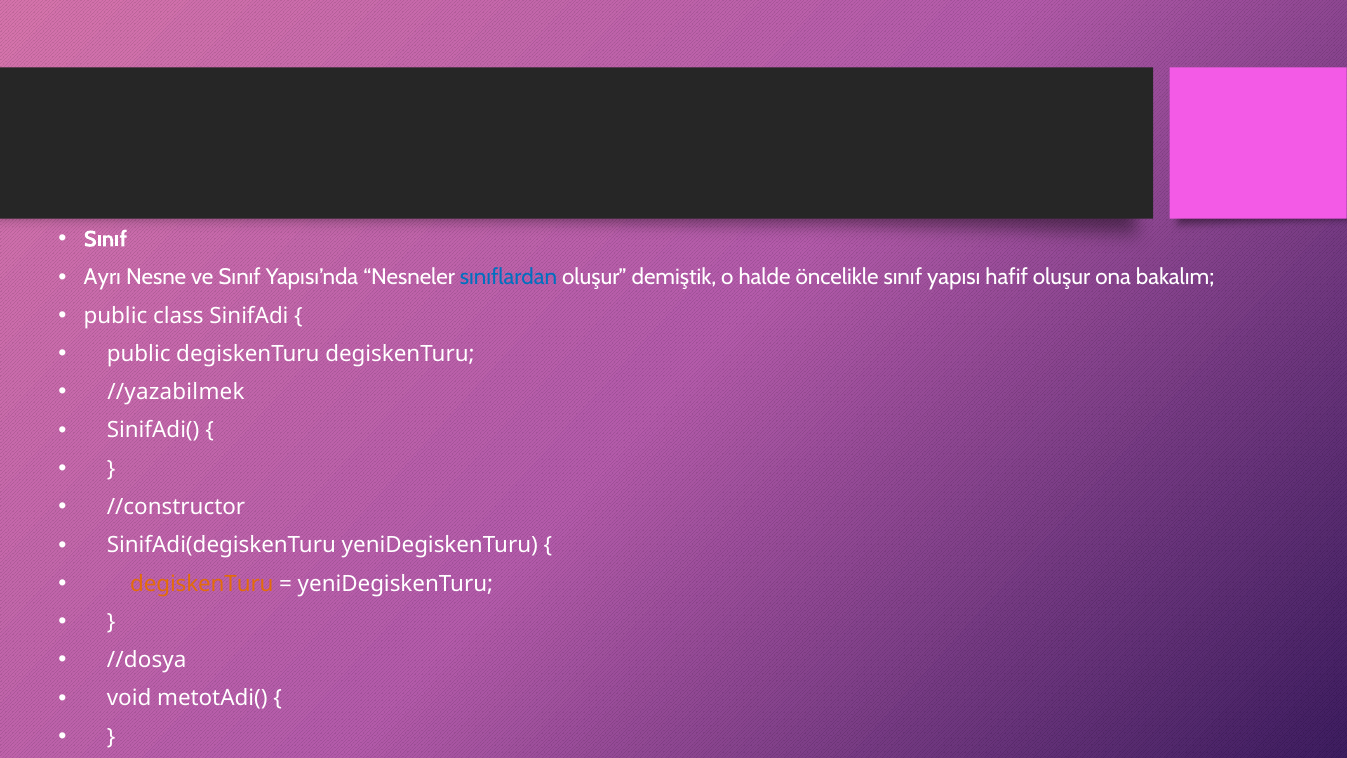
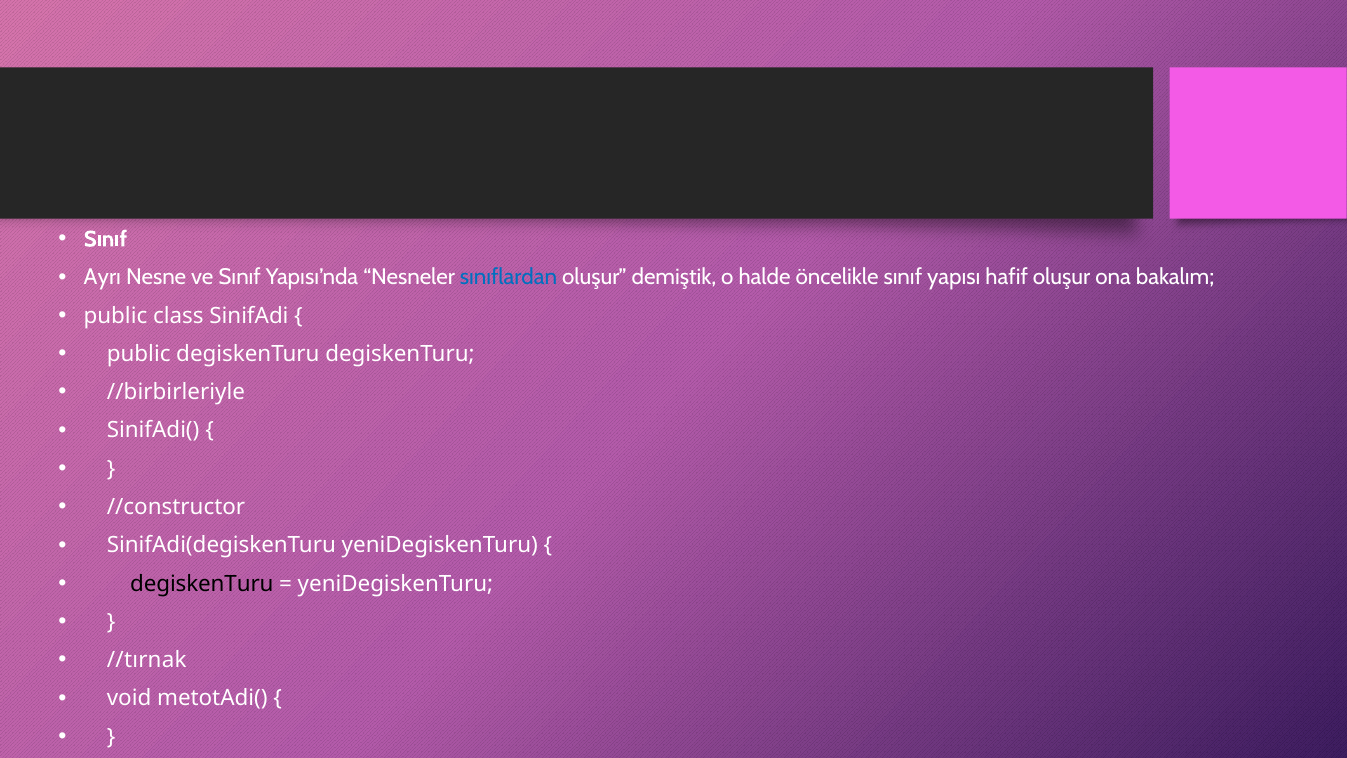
//yazabilmek: //yazabilmek -> //birbirleriyle (176, 392)
degiskenTuru colour: orange -> black (202, 583)
//dosya: //dosya -> //tırnak (147, 660)
